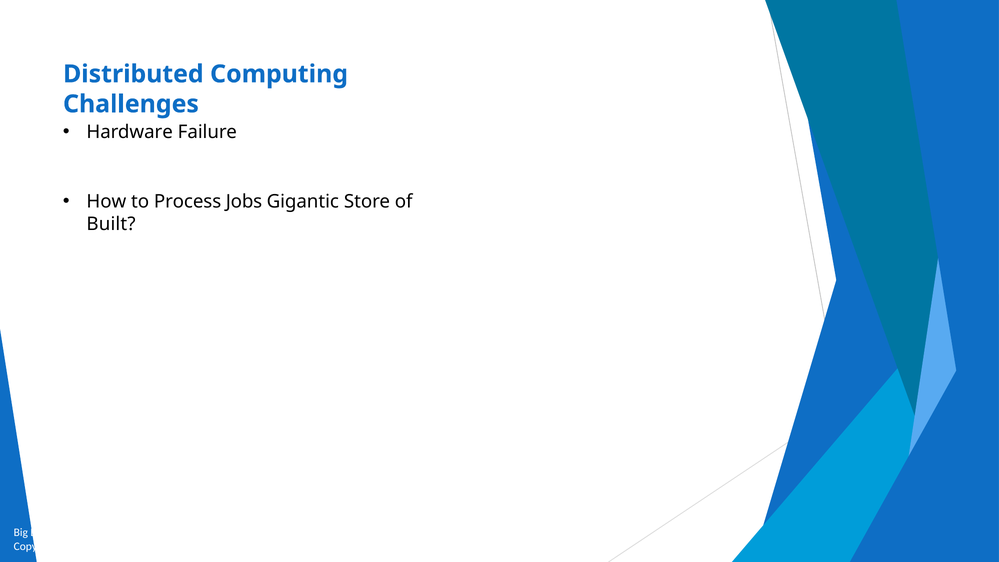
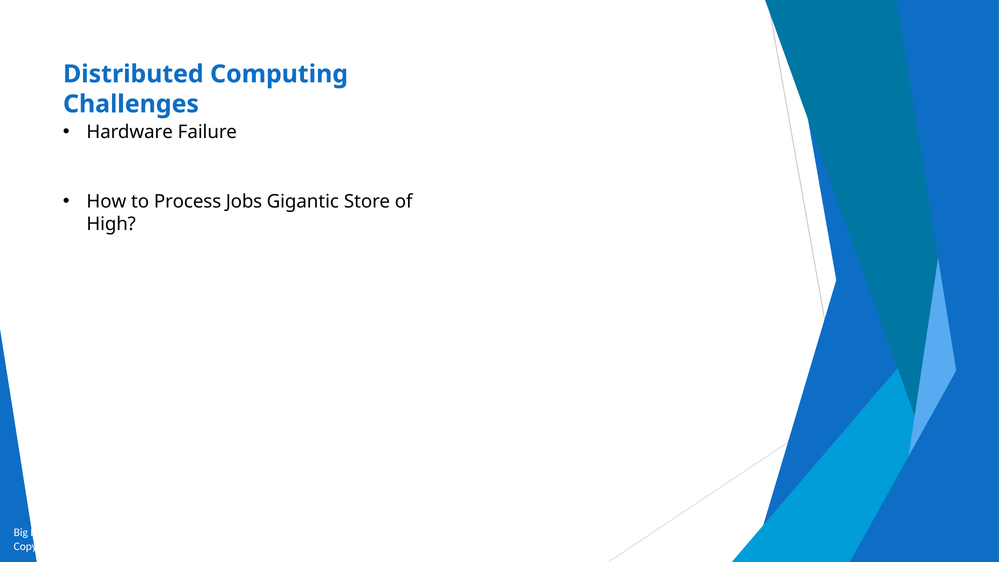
Built: Built -> High (111, 224)
